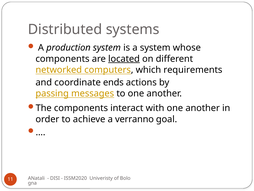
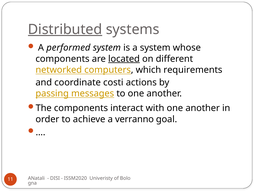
Distributed underline: none -> present (65, 29)
production: production -> performed (68, 48)
ends: ends -> costi (113, 82)
